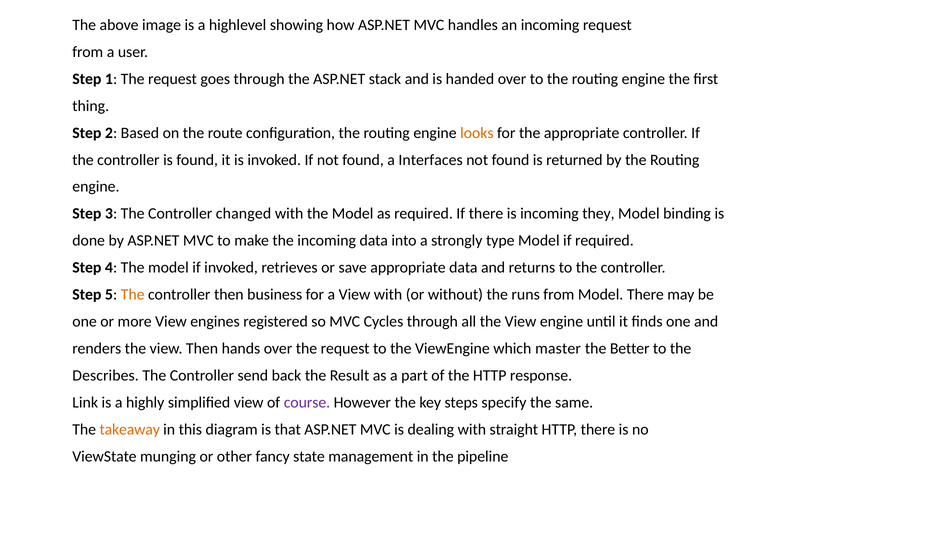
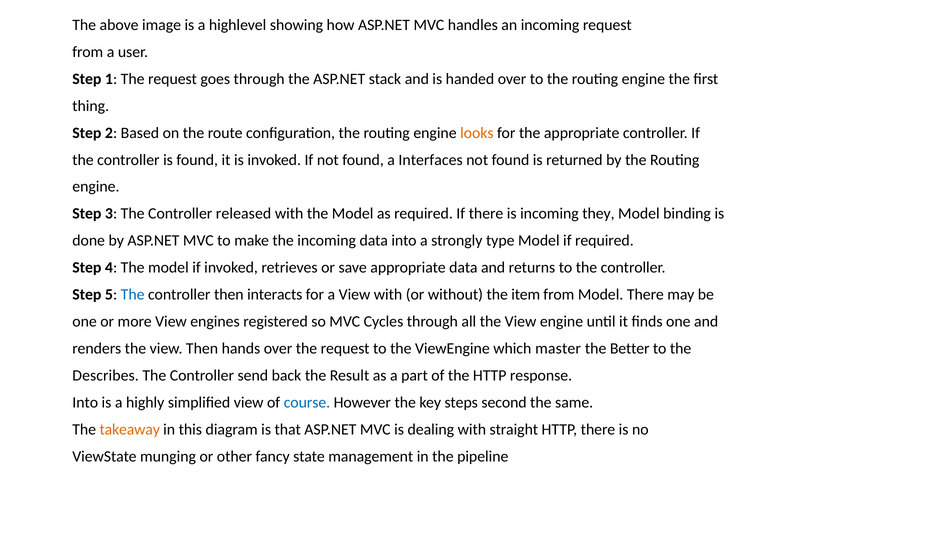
changed: changed -> released (244, 214)
The colour: orange -> blue (133, 295)
business: business -> interacts (275, 295)
runs: runs -> item (526, 295)
Link: Link -> Into (85, 402)
course colour: purple -> blue (307, 402)
specify: specify -> second (504, 402)
